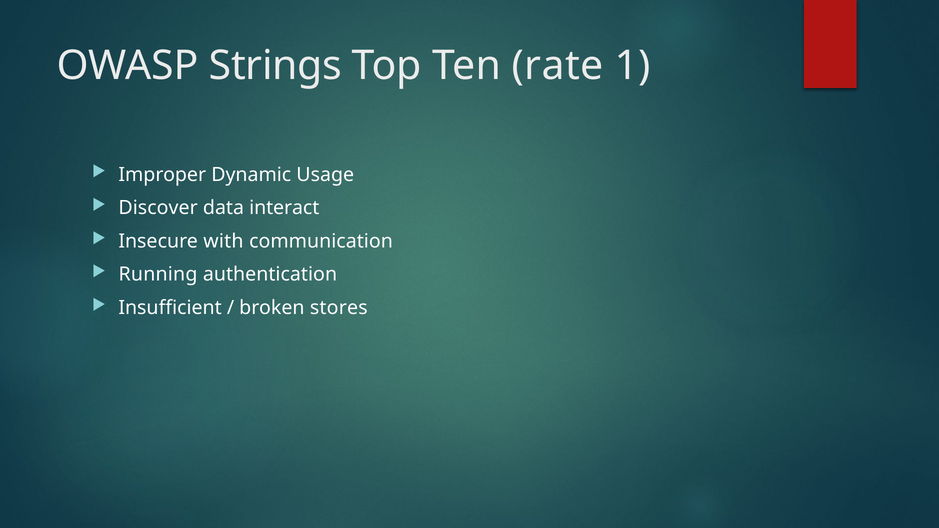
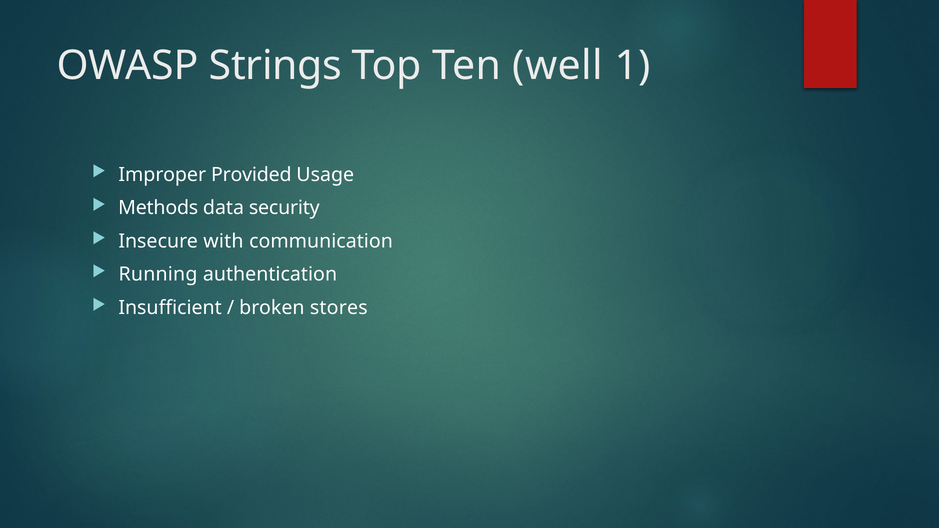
rate: rate -> well (558, 66)
Dynamic: Dynamic -> Provided (251, 175)
Discover: Discover -> Methods (158, 208)
interact: interact -> security (284, 208)
